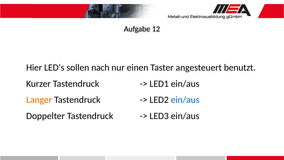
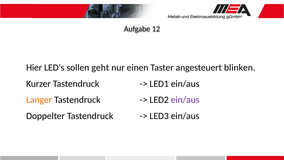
nach: nach -> geht (100, 67)
benutzt: benutzt -> blinken (240, 67)
ein/aus colour: blue -> purple (185, 100)
